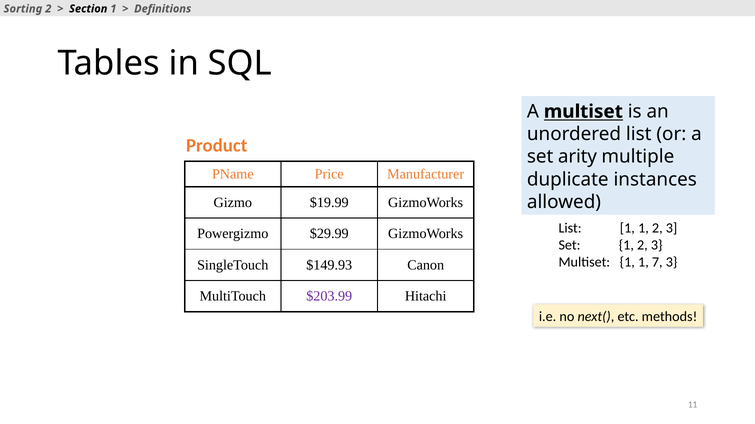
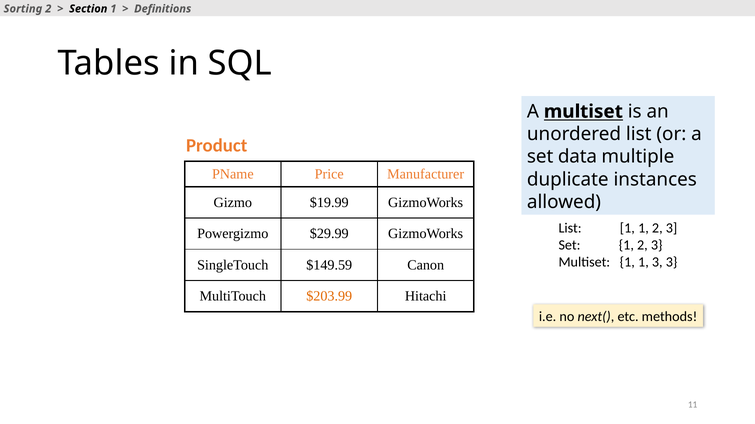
arity: arity -> data (577, 157)
1 7: 7 -> 3 (657, 263)
$149.93: $149.93 -> $149.59 (329, 265)
$203.99 colour: purple -> orange (329, 297)
